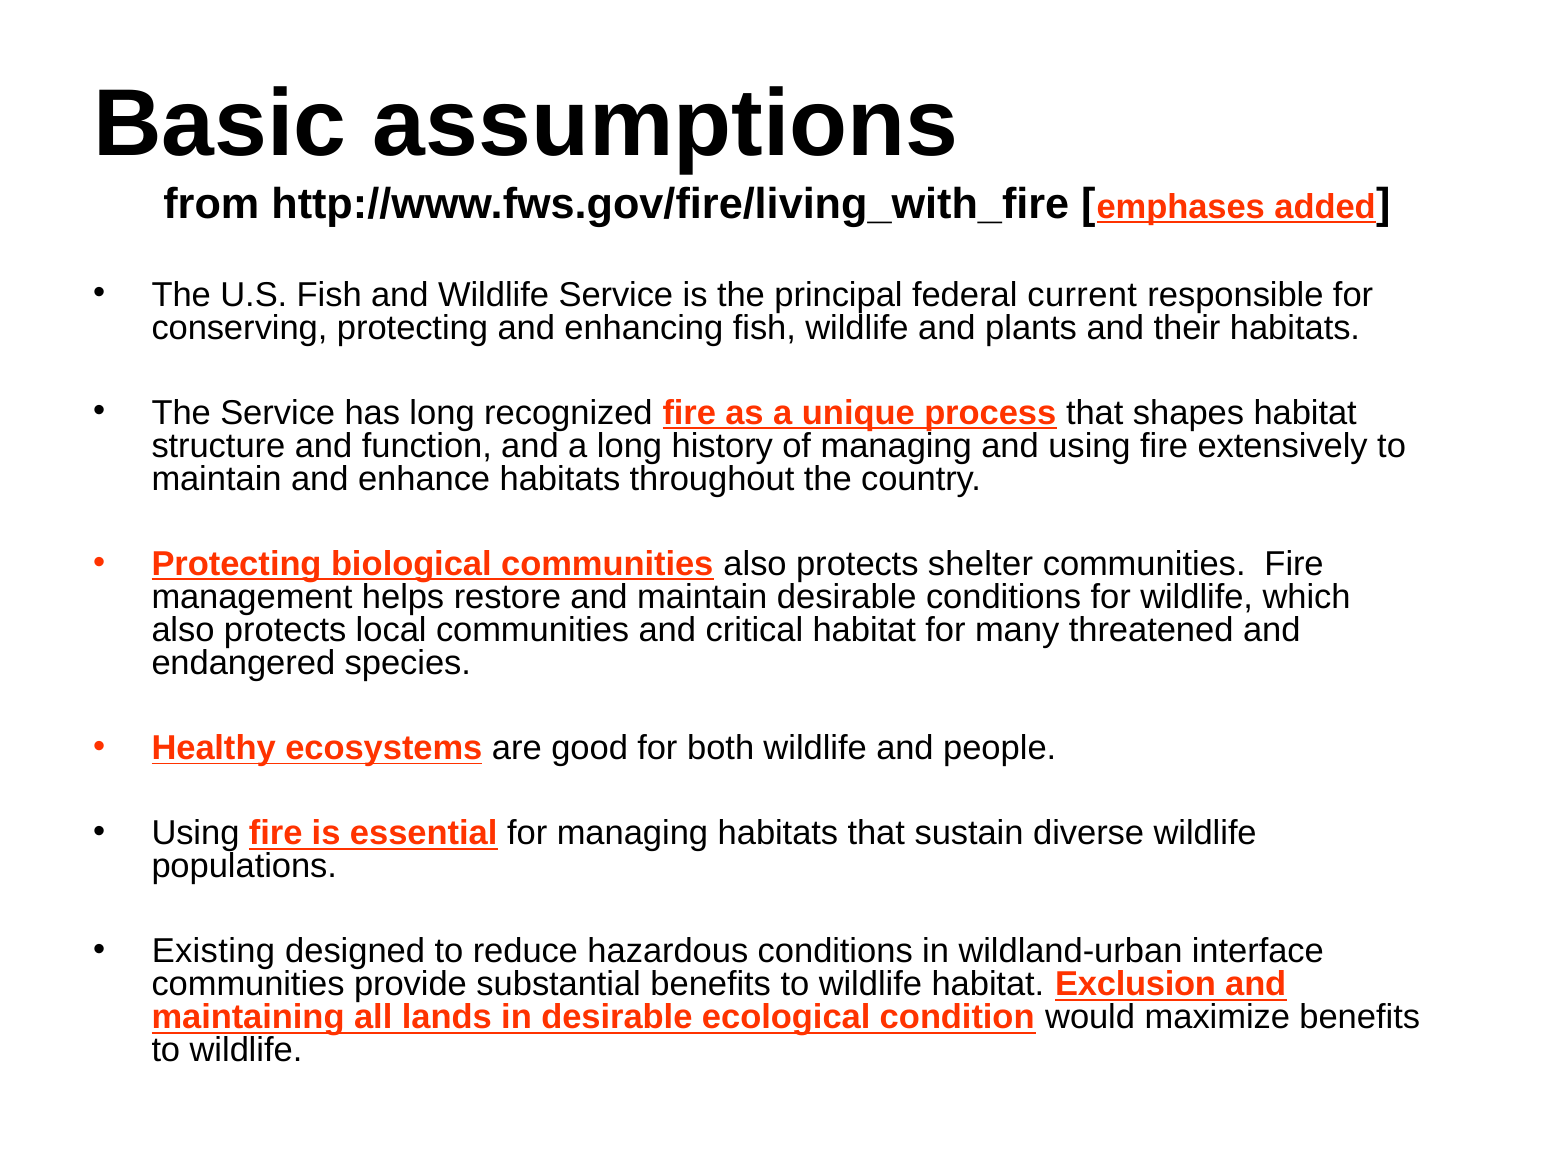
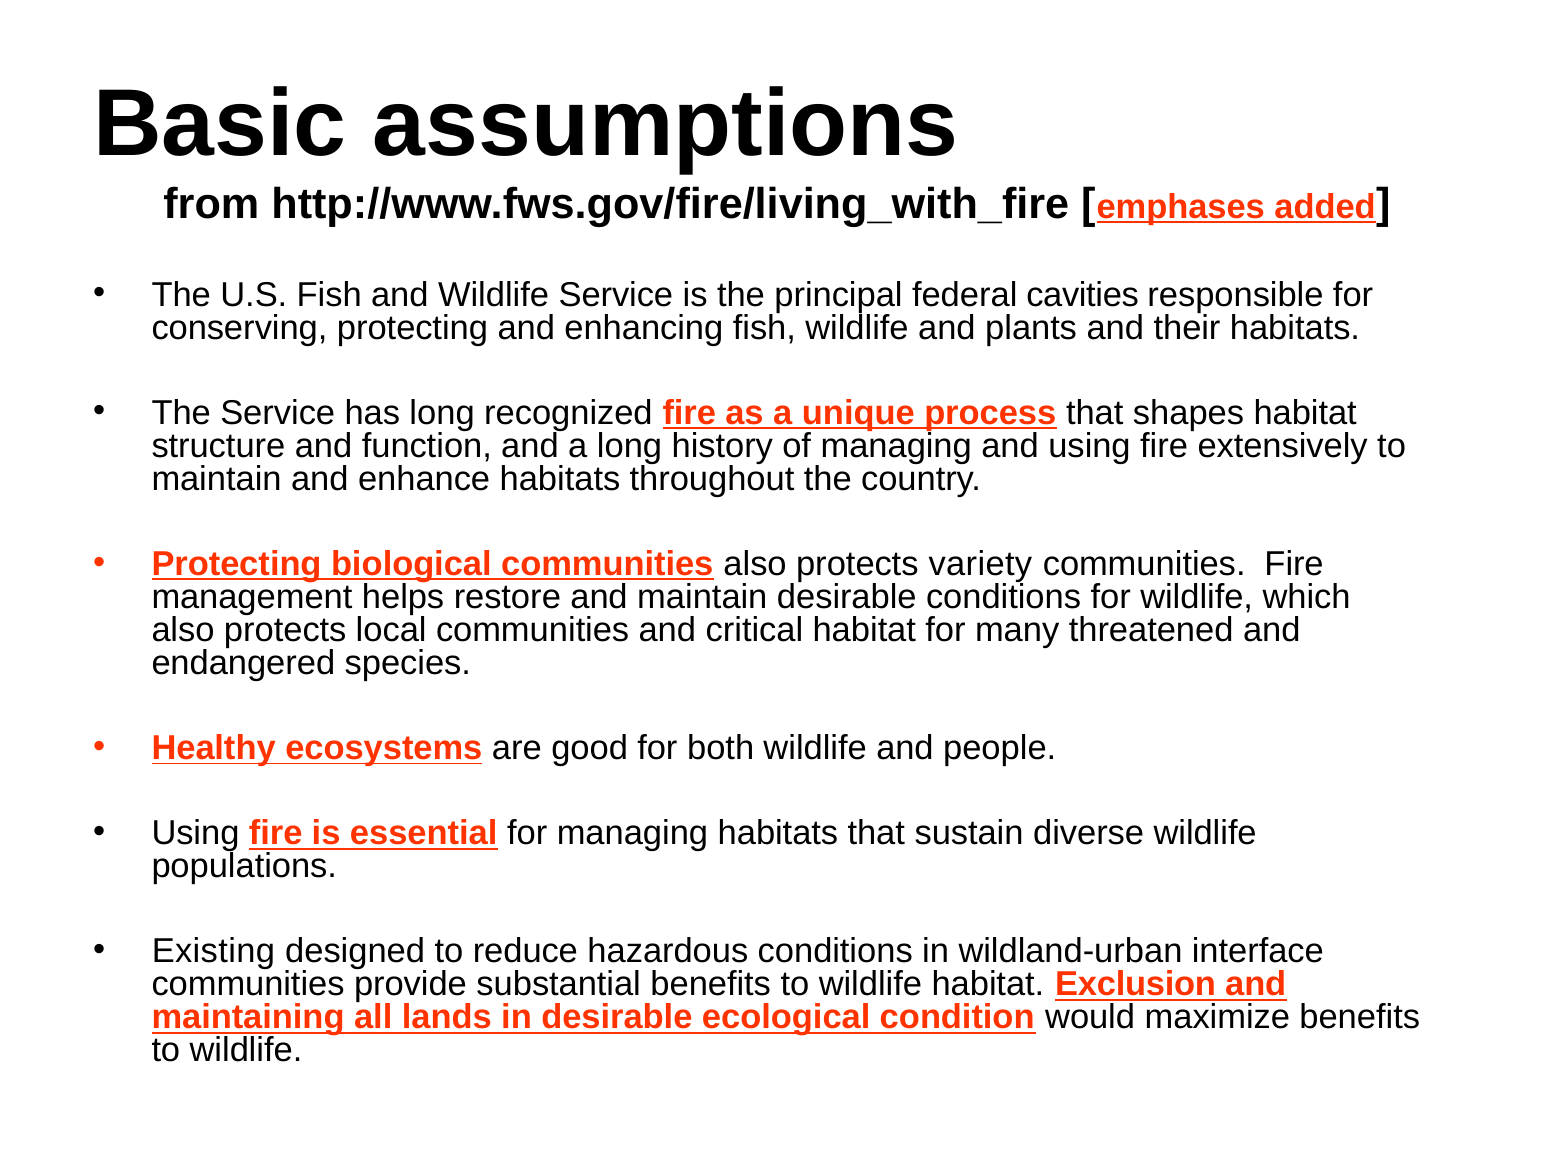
current: current -> cavities (1083, 295)
shelter: shelter -> variety (980, 564)
